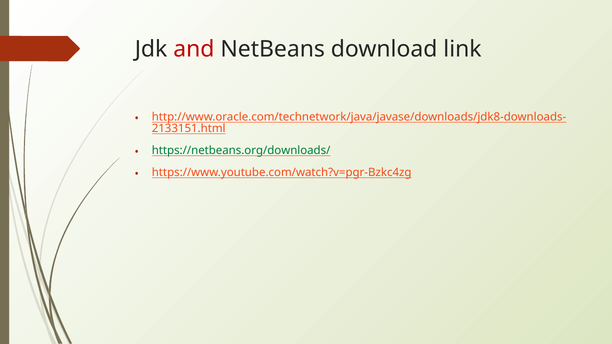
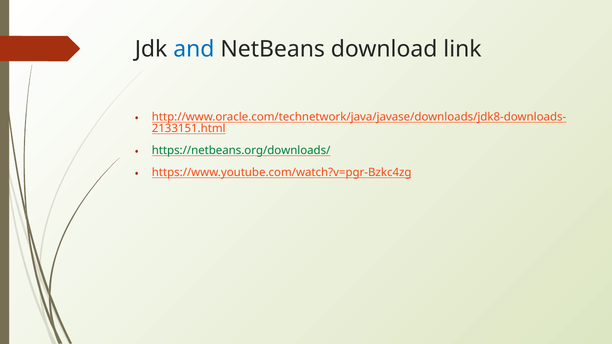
and colour: red -> blue (194, 49)
